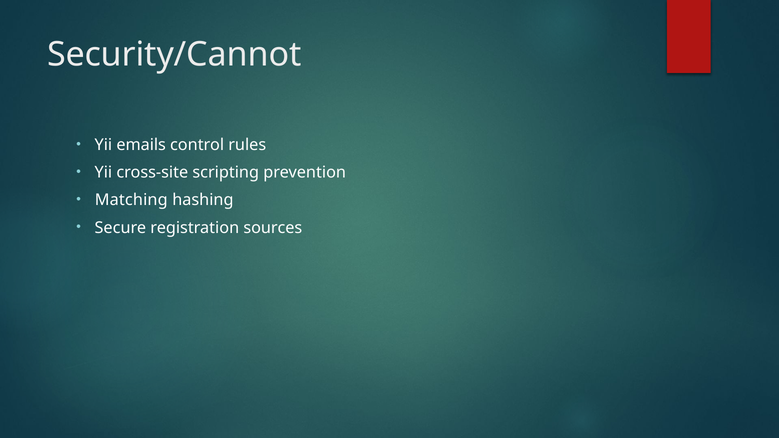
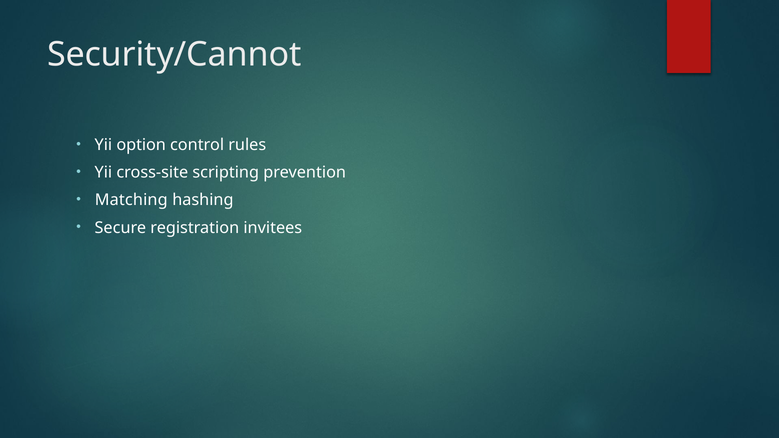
emails: emails -> option (141, 145)
sources: sources -> invitees (273, 228)
